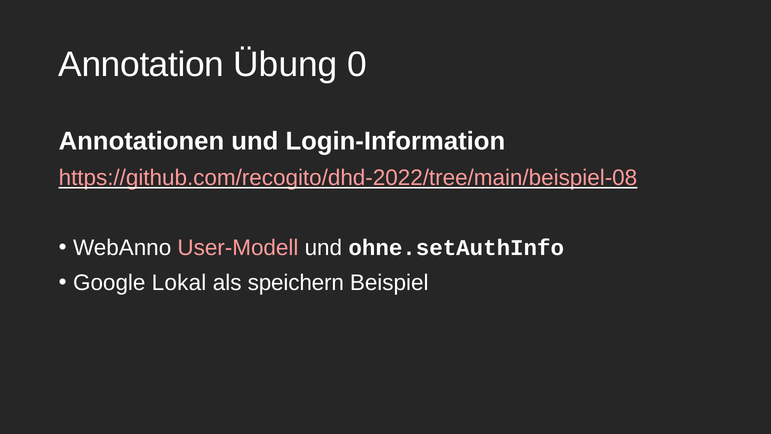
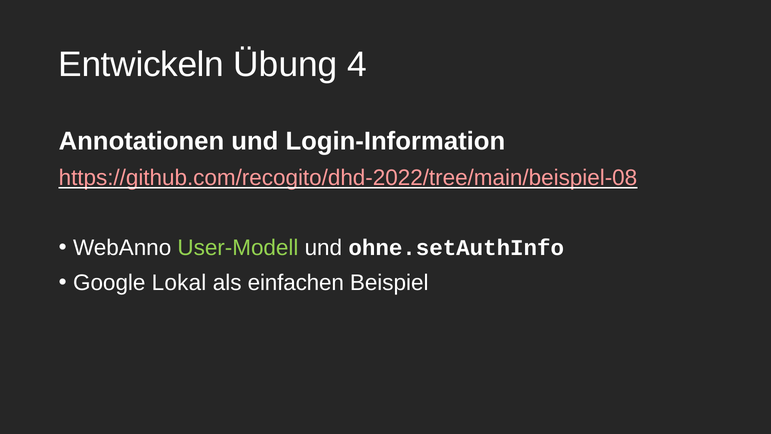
Annotation: Annotation -> Entwickeln (141, 65)
0: 0 -> 4 (357, 65)
User-Modell colour: pink -> light green (238, 248)
speichern: speichern -> einfachen (296, 283)
